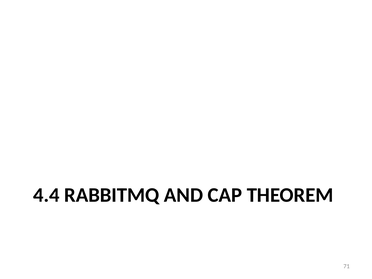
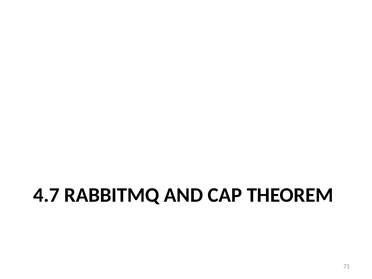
4.4: 4.4 -> 4.7 (46, 195)
